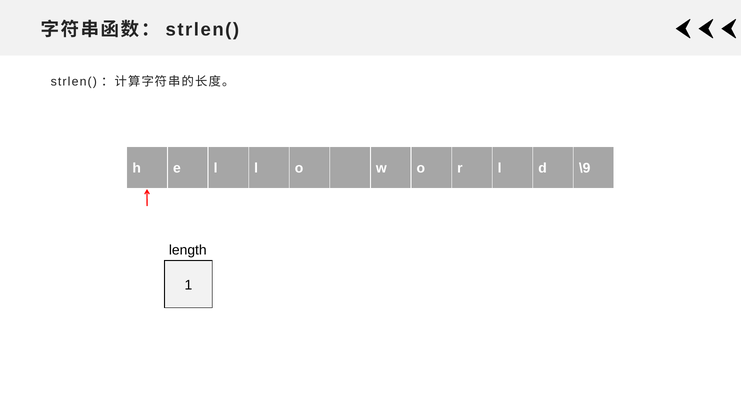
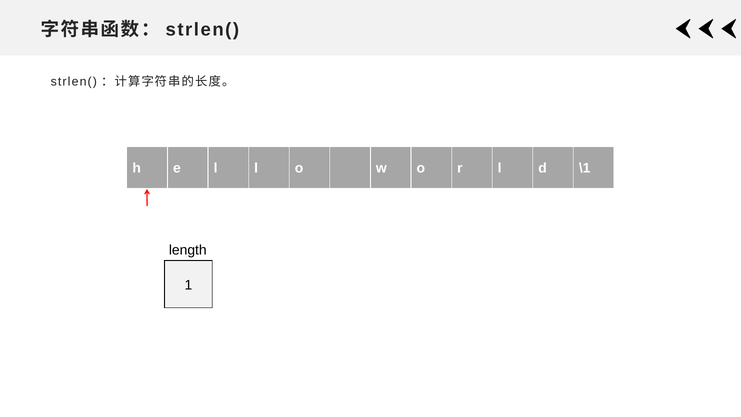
\9: \9 -> \1 (585, 168)
